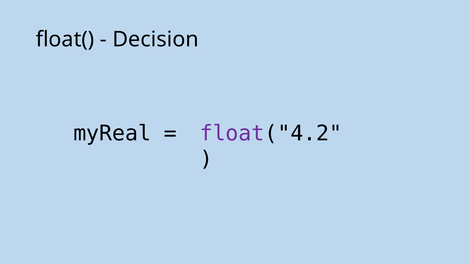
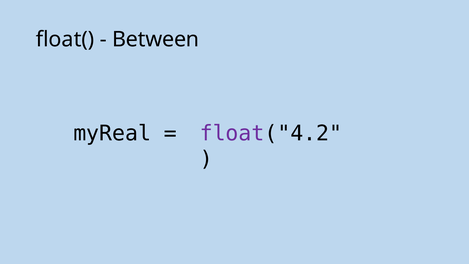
Decision: Decision -> Between (156, 39)
